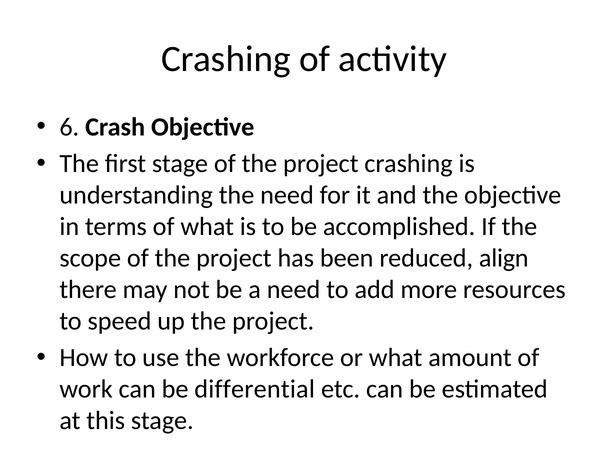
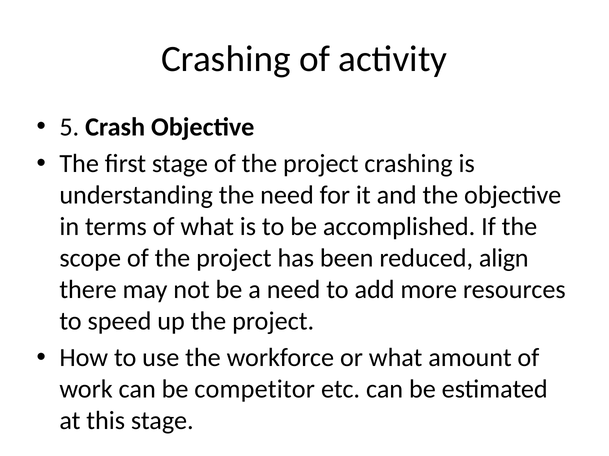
6: 6 -> 5 (69, 127)
differential: differential -> competitor (255, 390)
